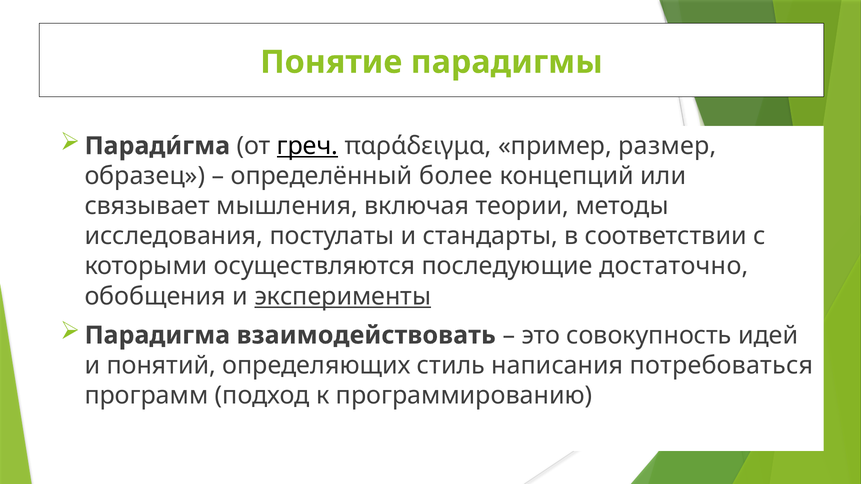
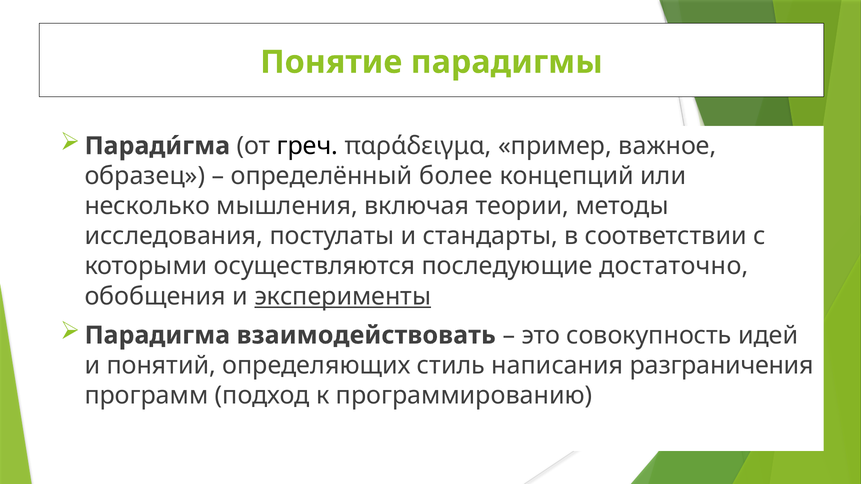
греч underline: present -> none (307, 146)
размер: размер -> важное (667, 146)
связывает: связывает -> несколько (147, 206)
потребоваться: потребоваться -> разграничения (722, 366)
